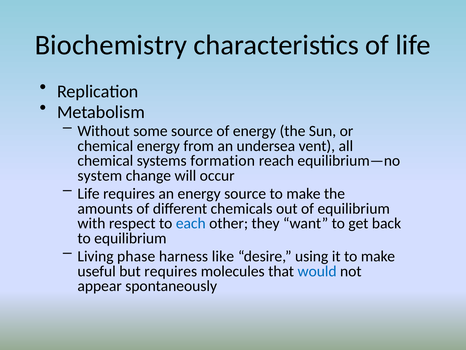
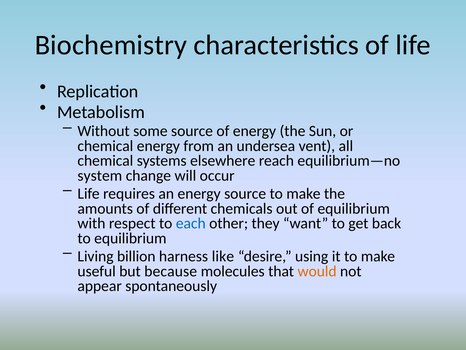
formation: formation -> elsewhere (223, 161)
phase: phase -> billion (136, 256)
but requires: requires -> because (171, 271)
would colour: blue -> orange (317, 271)
